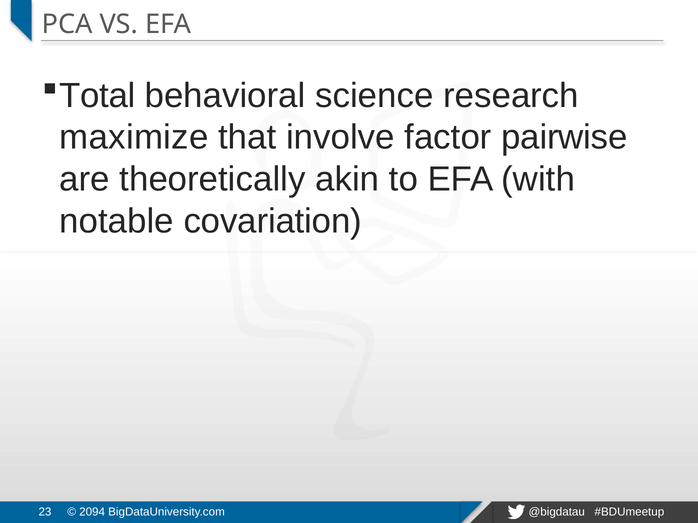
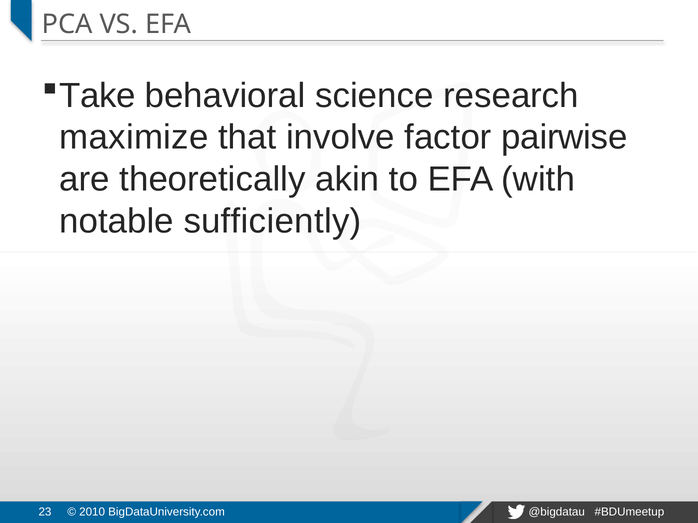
Total: Total -> Take (97, 96)
covariation: covariation -> sufficiently (273, 221)
2094: 2094 -> 2010 (92, 512)
